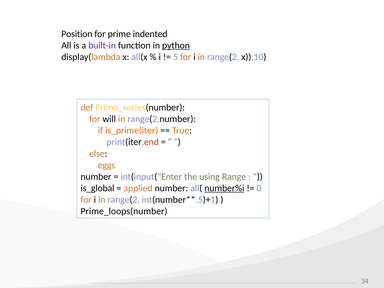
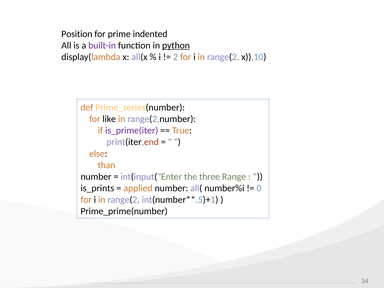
5: 5 -> 2 (176, 57)
will: will -> like (109, 119)
is_prime(iter colour: orange -> purple (132, 131)
eggs: eggs -> than (107, 165)
using: using -> three (210, 177)
is_global: is_global -> is_prints (97, 188)
number%i underline: present -> none (224, 188)
Prime_loops(number: Prime_loops(number -> Prime_prime(number (124, 211)
